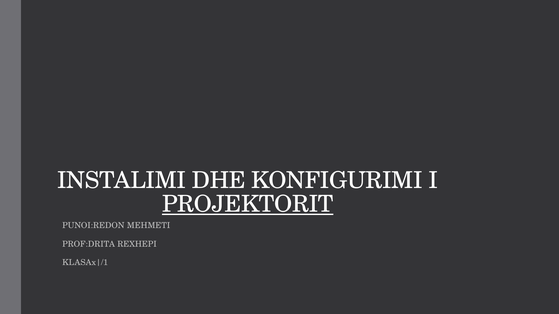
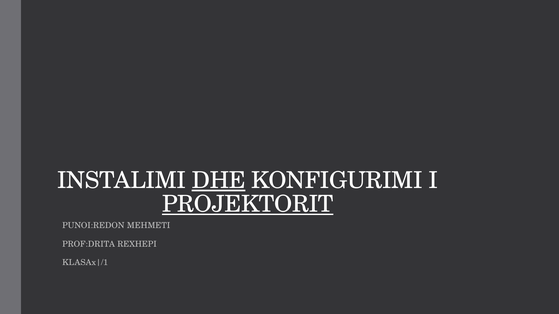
DHE underline: none -> present (219, 181)
